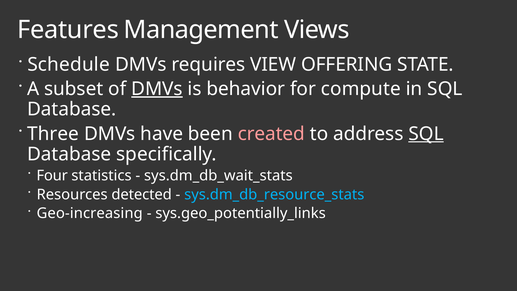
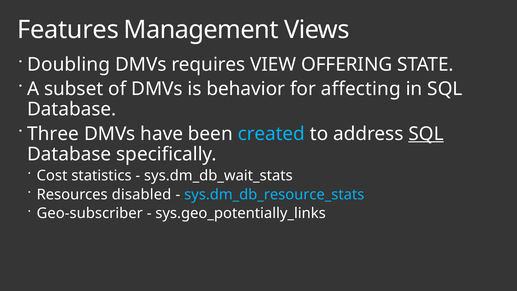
Schedule: Schedule -> Doubling (69, 64)
DMVs underline: present -> none (157, 89)
compute: compute -> affecting (361, 89)
created colour: pink -> light blue (271, 134)
Four: Four -> Cost (52, 175)
detected: detected -> disabled (142, 194)
Geo-increasing: Geo-increasing -> Geo-subscriber (90, 213)
